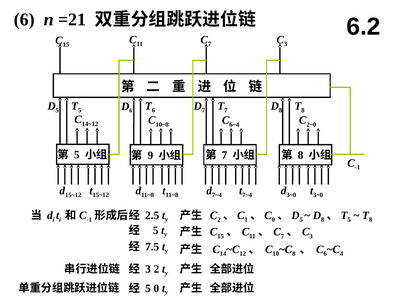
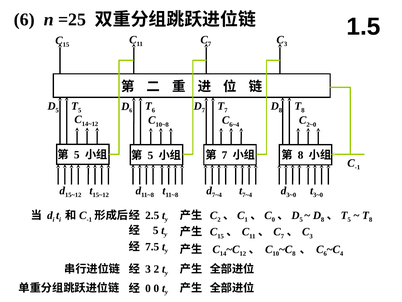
=21: =21 -> =25 (72, 20)
6.2: 6.2 -> 1.5 (363, 27)
9: 9 -> 5 (150, 155)
5: 5 -> 0 (148, 288)
